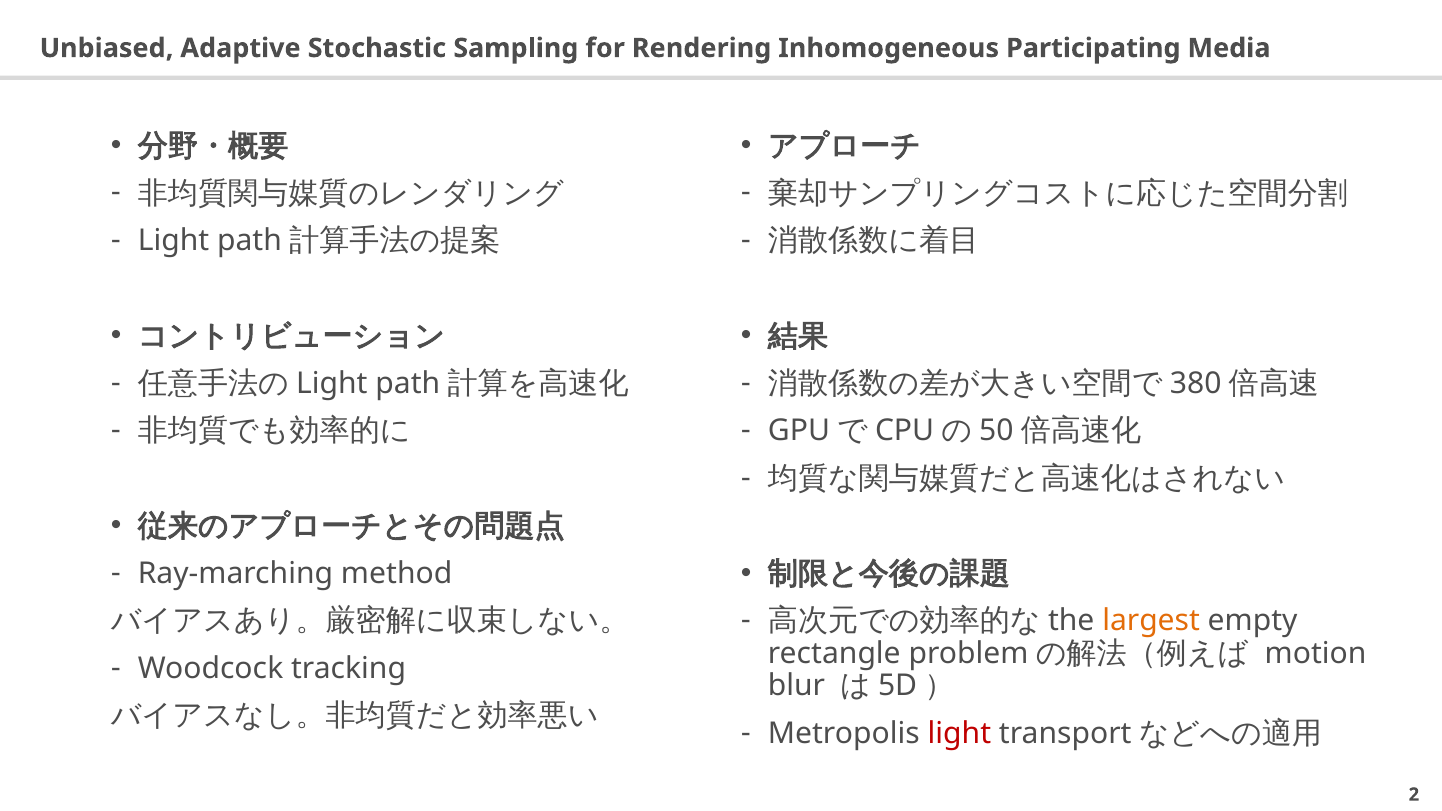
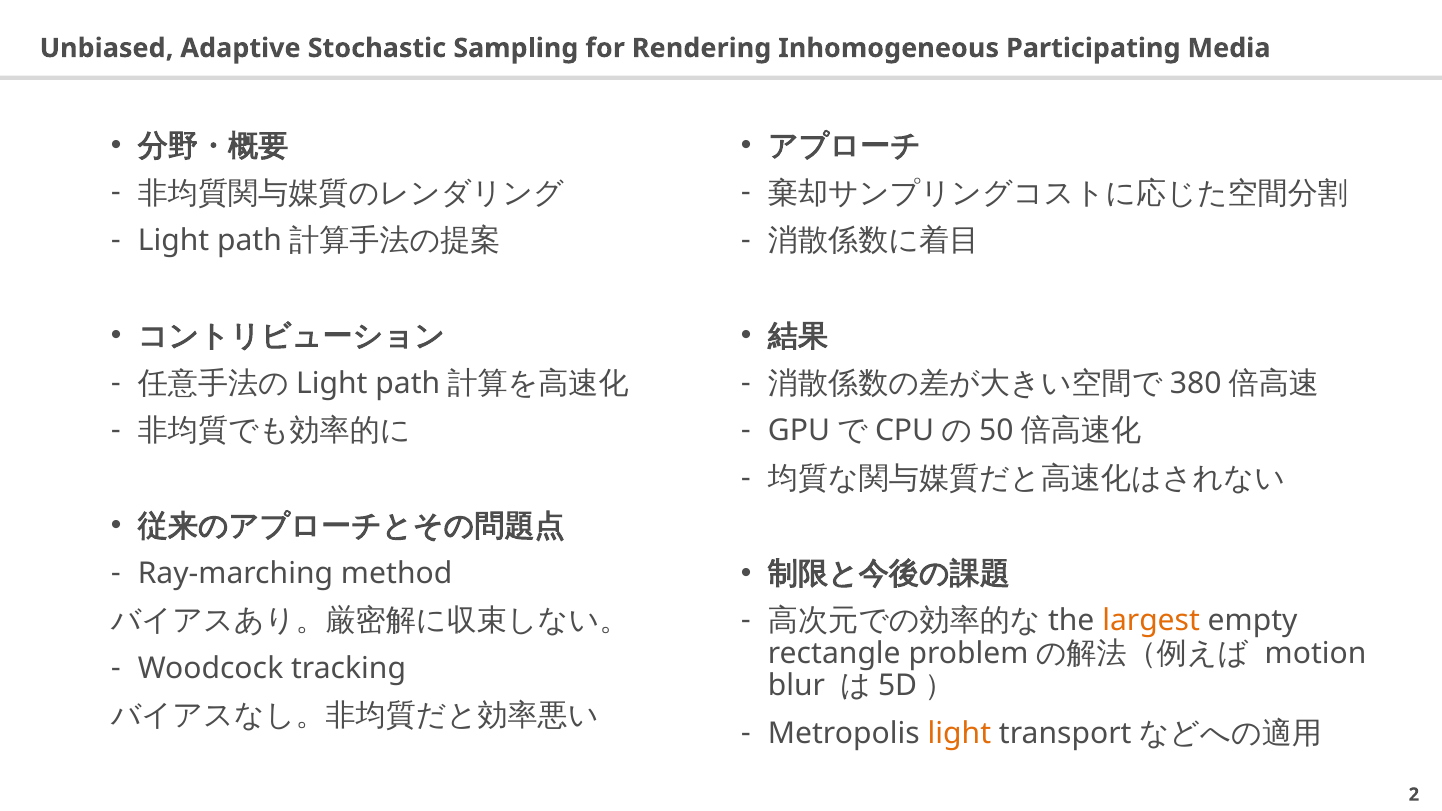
light colour: red -> orange (959, 733)
